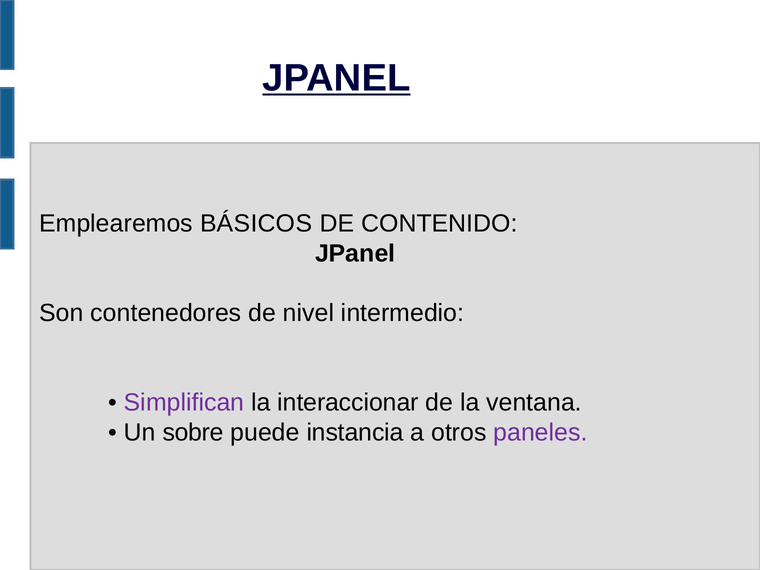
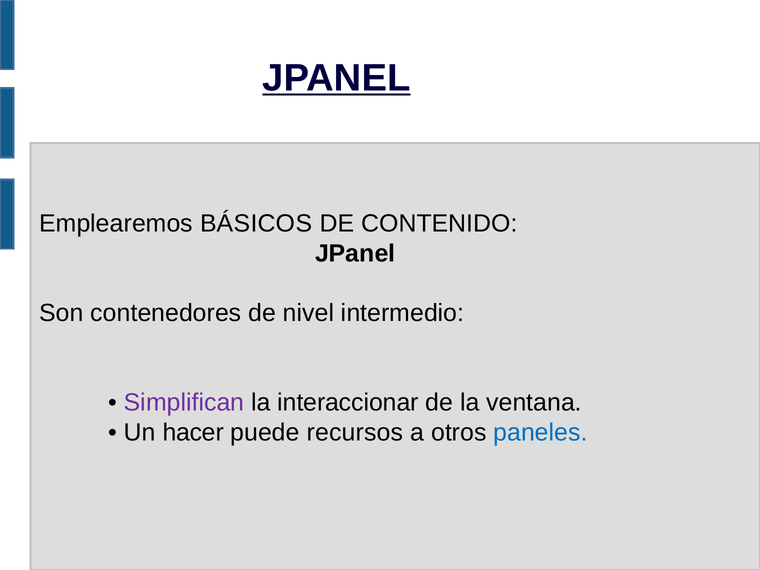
sobre: sobre -> hacer (193, 432)
instancia: instancia -> recursos (355, 432)
paneles colour: purple -> blue (540, 432)
